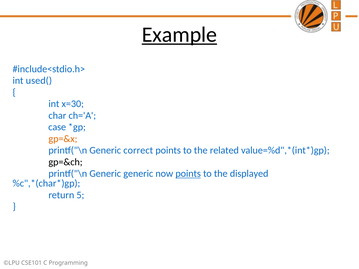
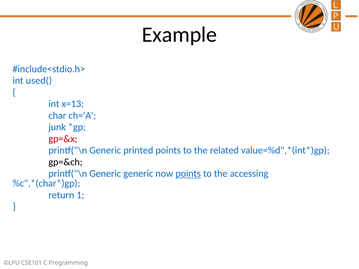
Example underline: present -> none (179, 35)
x=30: x=30 -> x=13 (73, 104)
case: case -> junk (57, 127)
gp=&x colour: orange -> red (63, 139)
correct: correct -> printed (138, 151)
displayed: displayed -> accessing (249, 174)
5: 5 -> 1 (80, 195)
